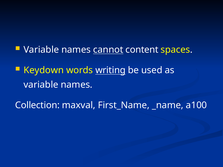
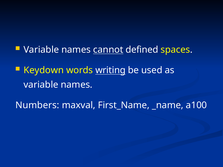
content: content -> defined (142, 50)
Collection: Collection -> Numbers (37, 105)
